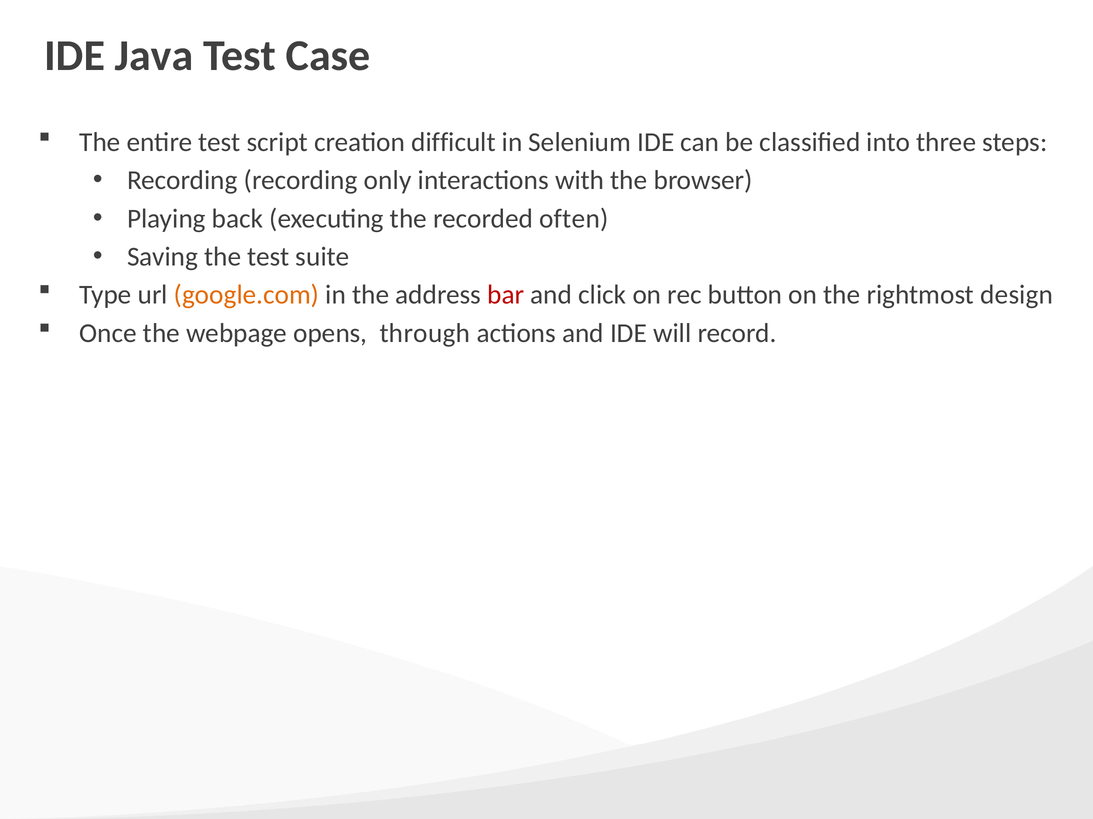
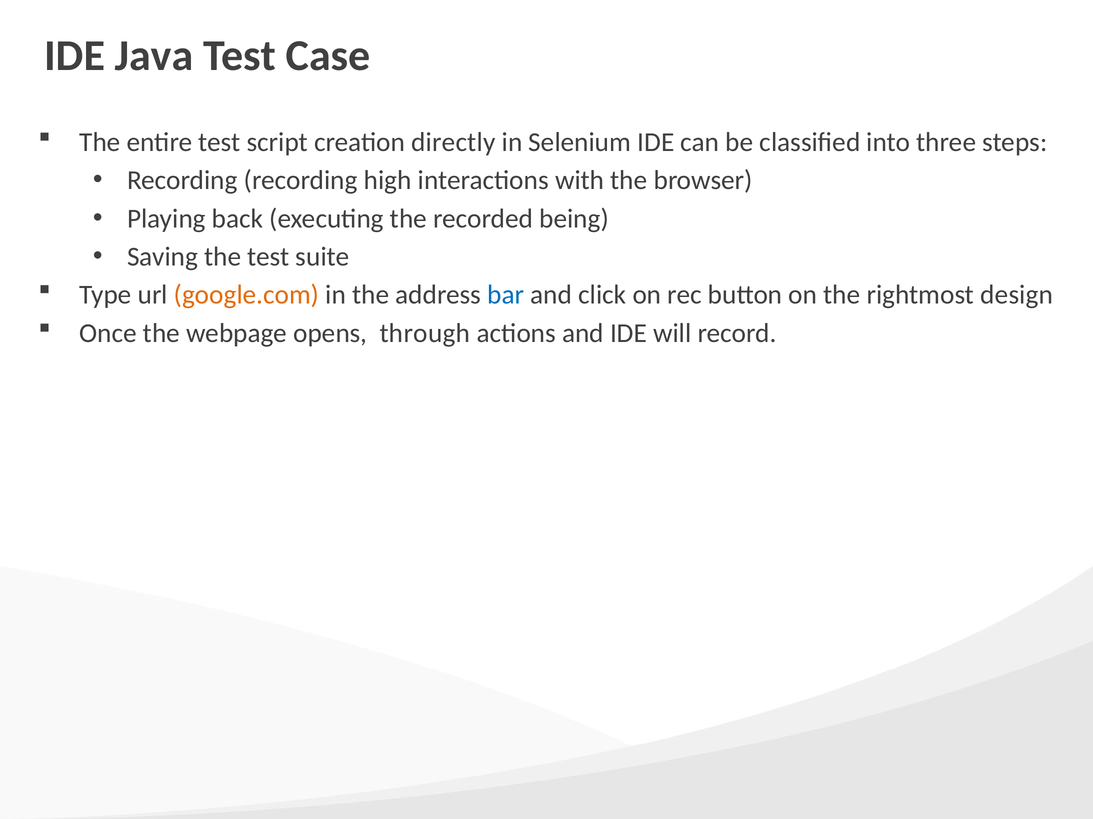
difficult: difficult -> directly (453, 142)
only: only -> high (388, 180)
often: often -> being (574, 219)
bar colour: red -> blue (506, 295)
